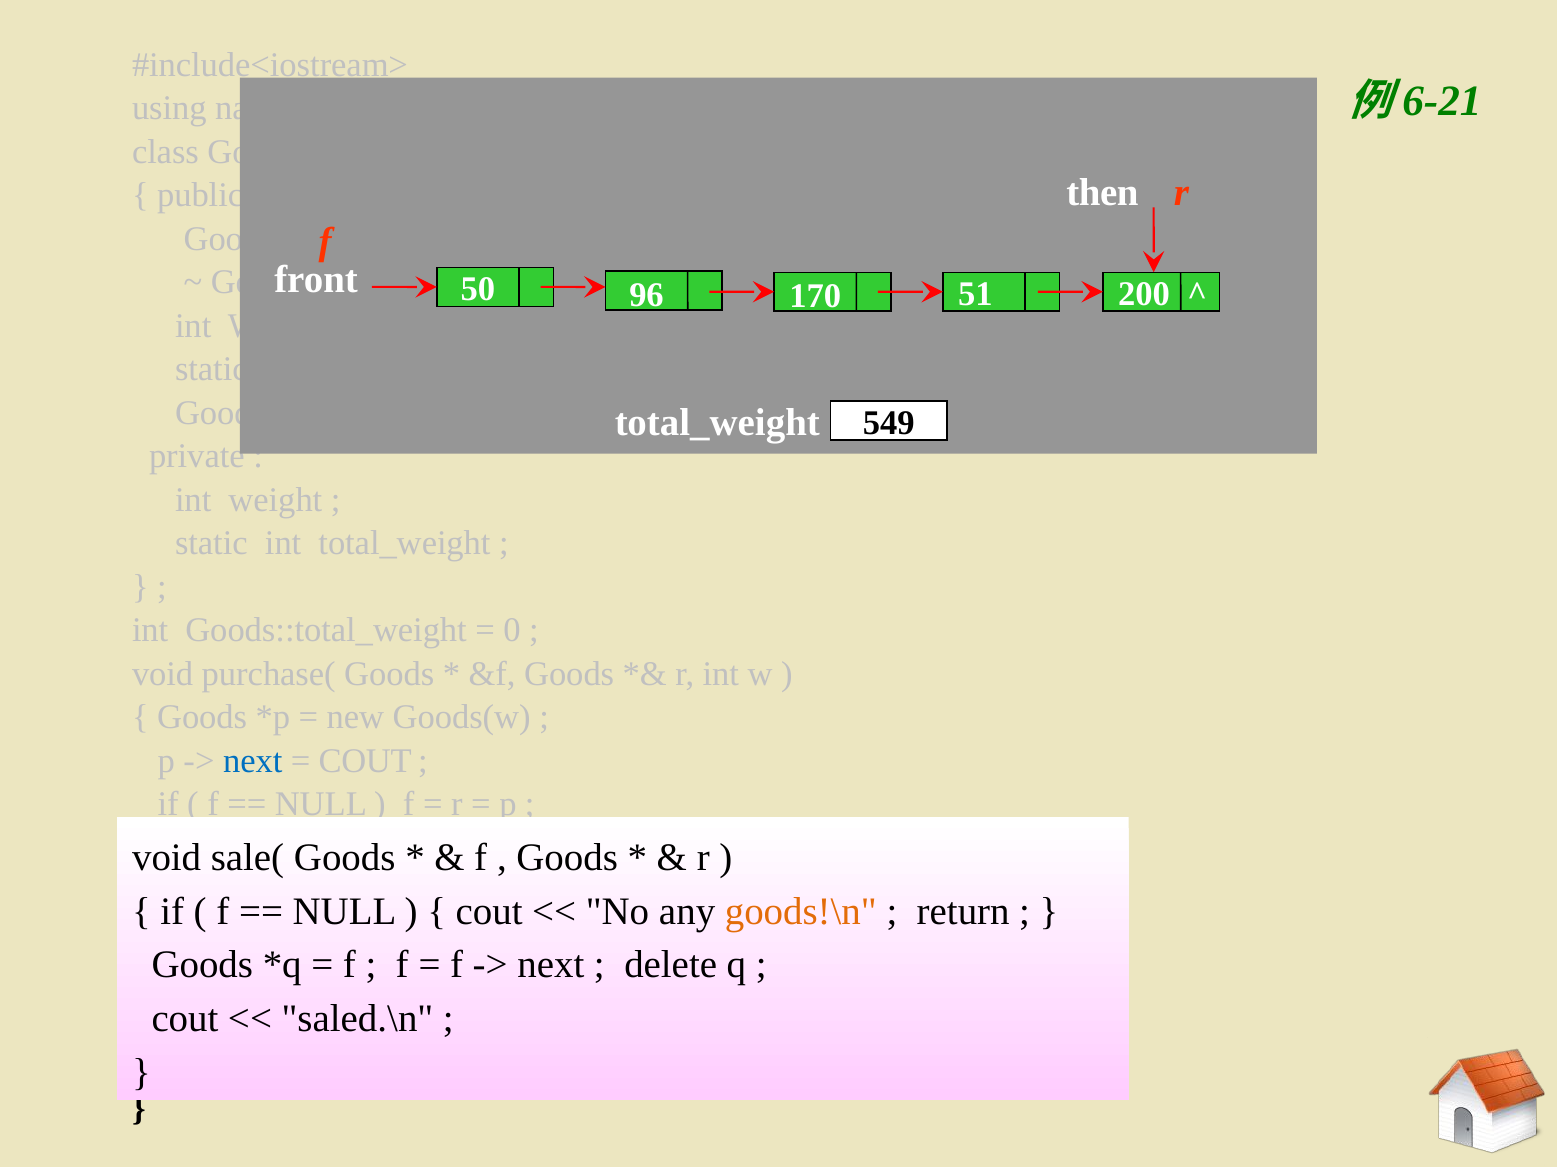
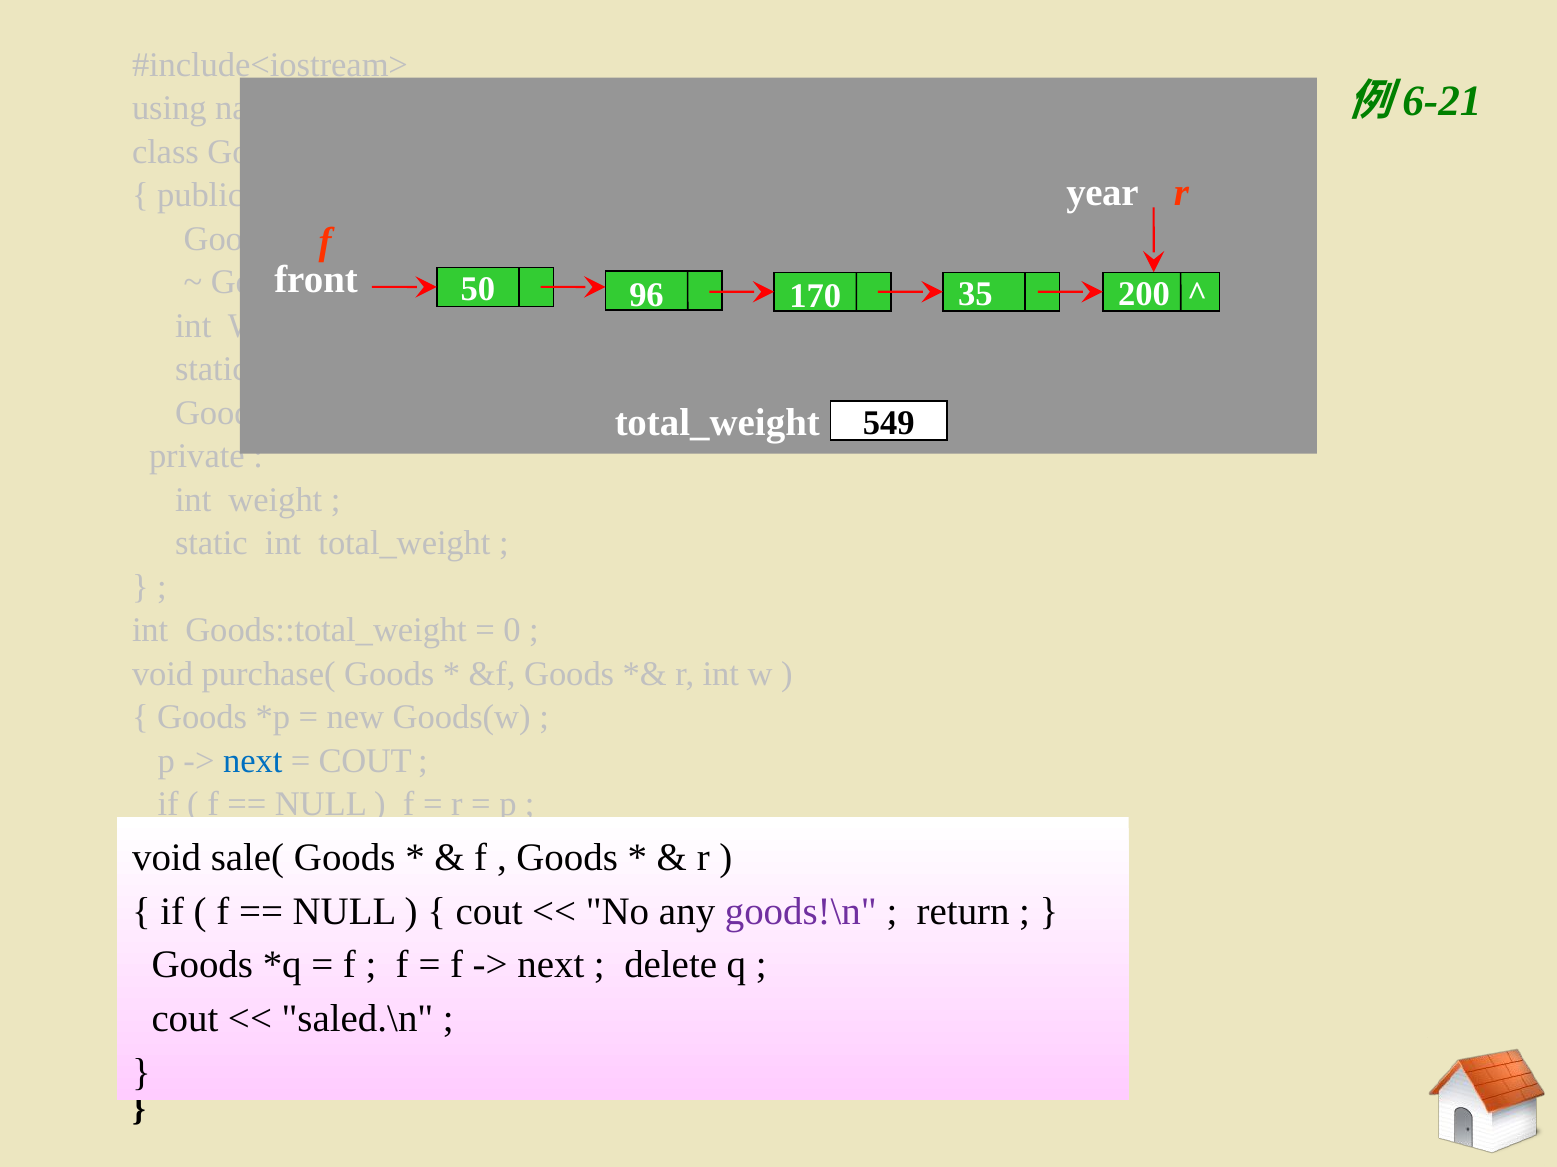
then: then -> year (1102, 193)
51: 51 -> 35 (975, 294)
goods!\n colour: orange -> purple (801, 912)
